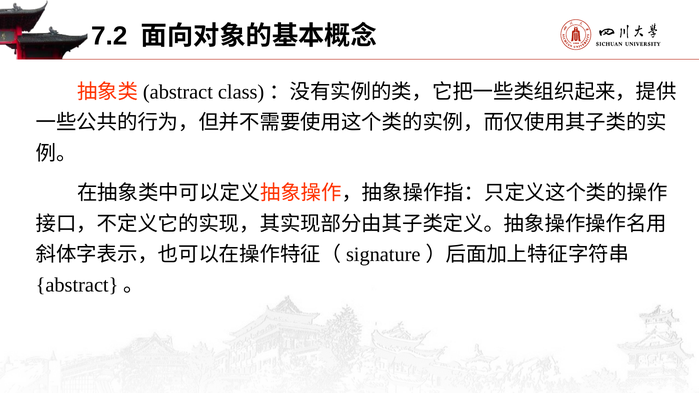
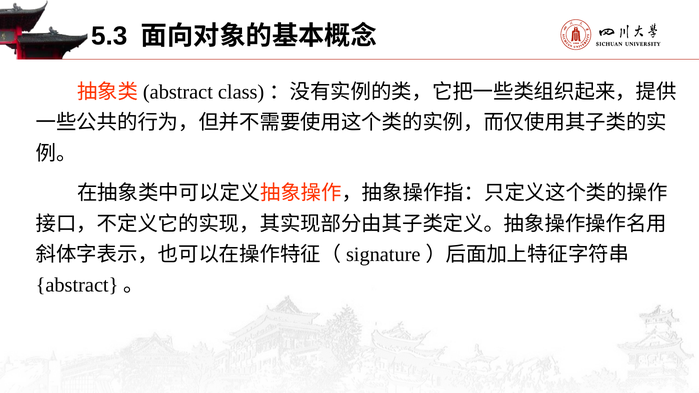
7.2: 7.2 -> 5.3 (109, 36)
